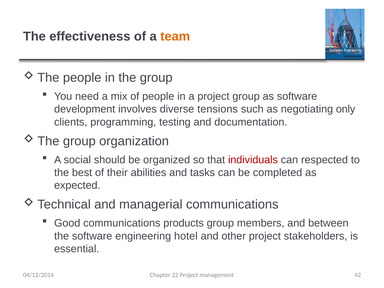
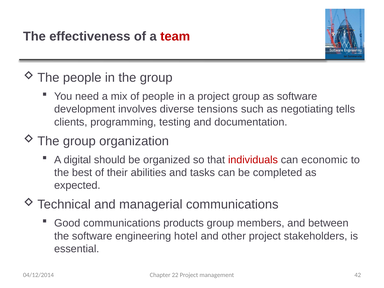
team colour: orange -> red (175, 36)
only: only -> tells (346, 109)
social: social -> digital (77, 160)
respected: respected -> economic (324, 160)
